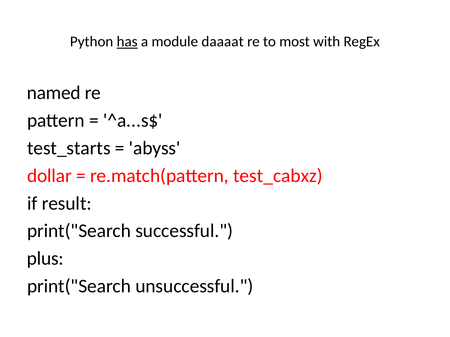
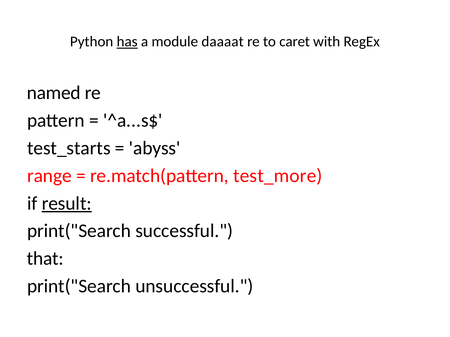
most: most -> caret (295, 42)
dollar: dollar -> range (49, 176)
test_cabxz: test_cabxz -> test_more (278, 176)
result underline: none -> present (67, 204)
plus: plus -> that (45, 259)
